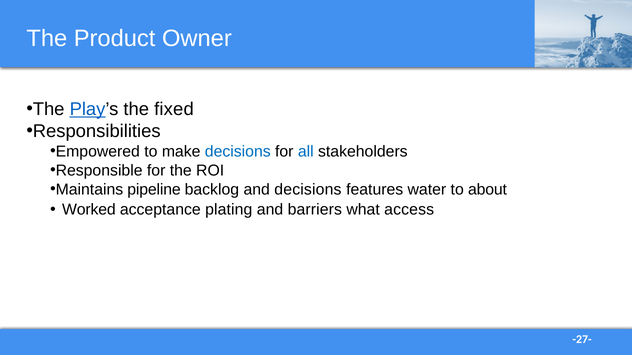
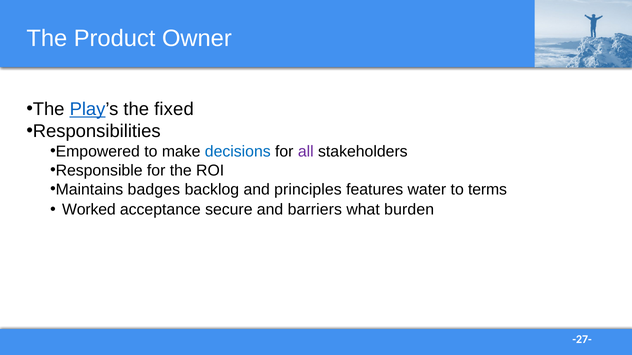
all colour: blue -> purple (306, 152)
pipeline: pipeline -> badges (154, 190)
and decisions: decisions -> principles (308, 190)
about: about -> terms (488, 190)
plating: plating -> secure (229, 210)
access: access -> burden (409, 210)
